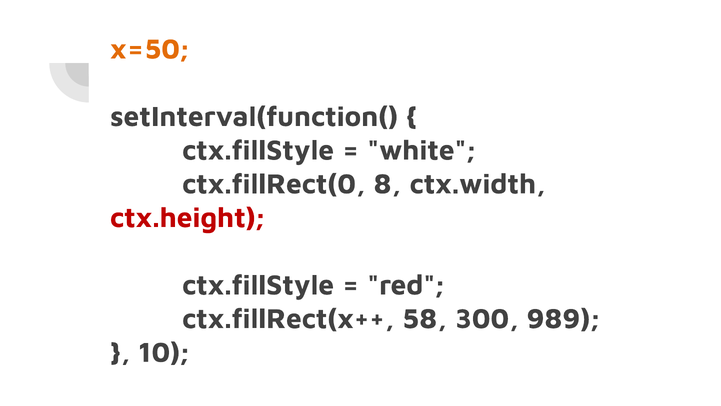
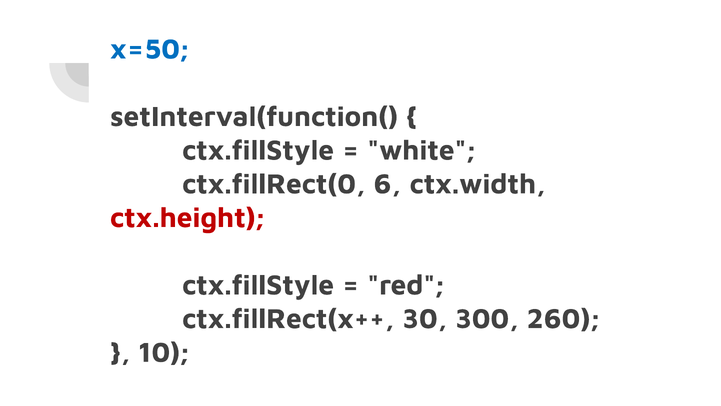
x=50 colour: orange -> blue (149, 49)
8: 8 -> 6 (388, 184)
58: 58 -> 30 (425, 318)
989: 989 -> 260 (563, 318)
